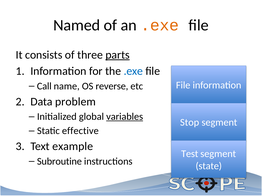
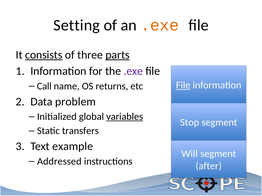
Named: Named -> Setting (77, 25)
consists underline: none -> present (44, 55)
.exe colour: blue -> purple (133, 71)
reverse: reverse -> returns (112, 86)
File underline: none -> present (183, 85)
effective: effective -> transfers (80, 131)
Test: Test -> Will (190, 154)
Subroutine: Subroutine -> Addressed (59, 162)
state: state -> after (209, 166)
